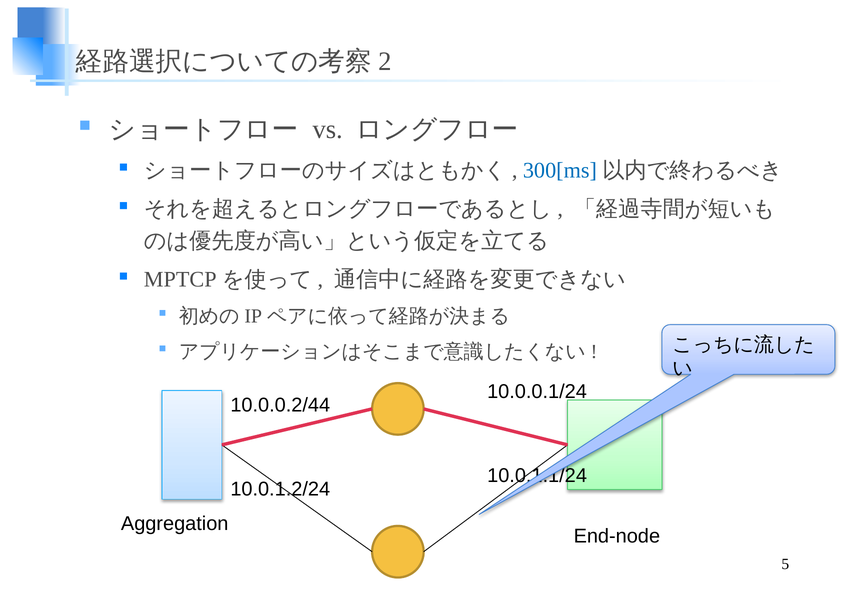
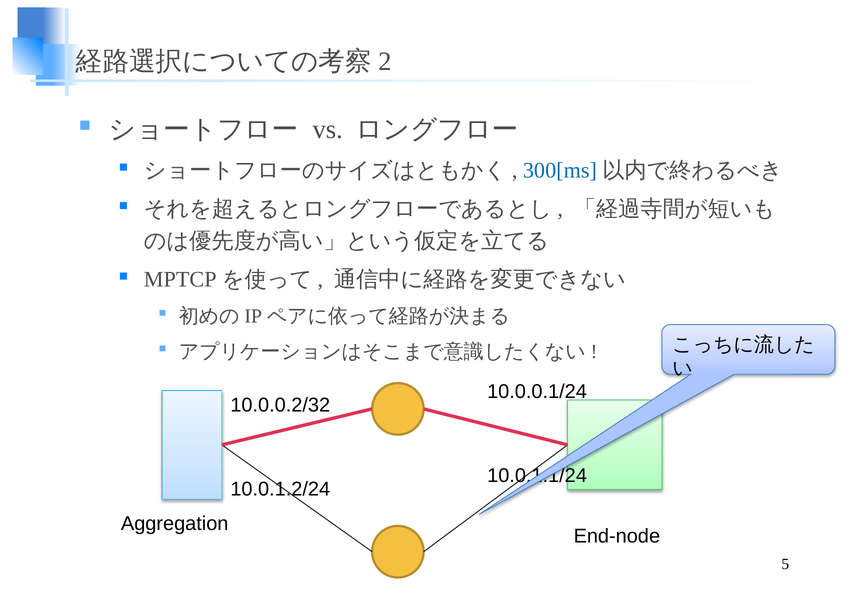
10.0.0.2/44: 10.0.0.2/44 -> 10.0.0.2/32 (280, 405)
